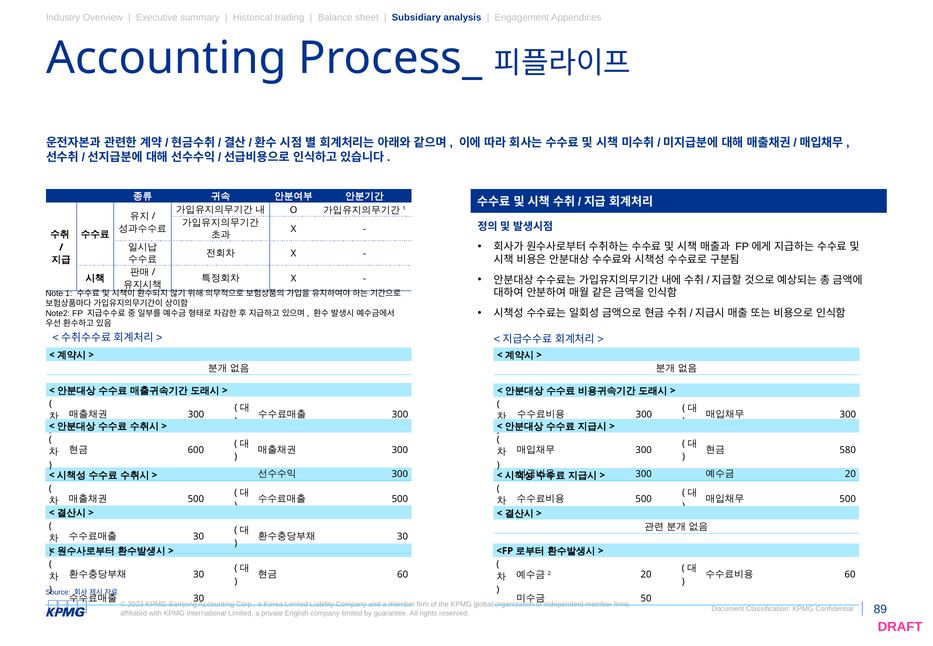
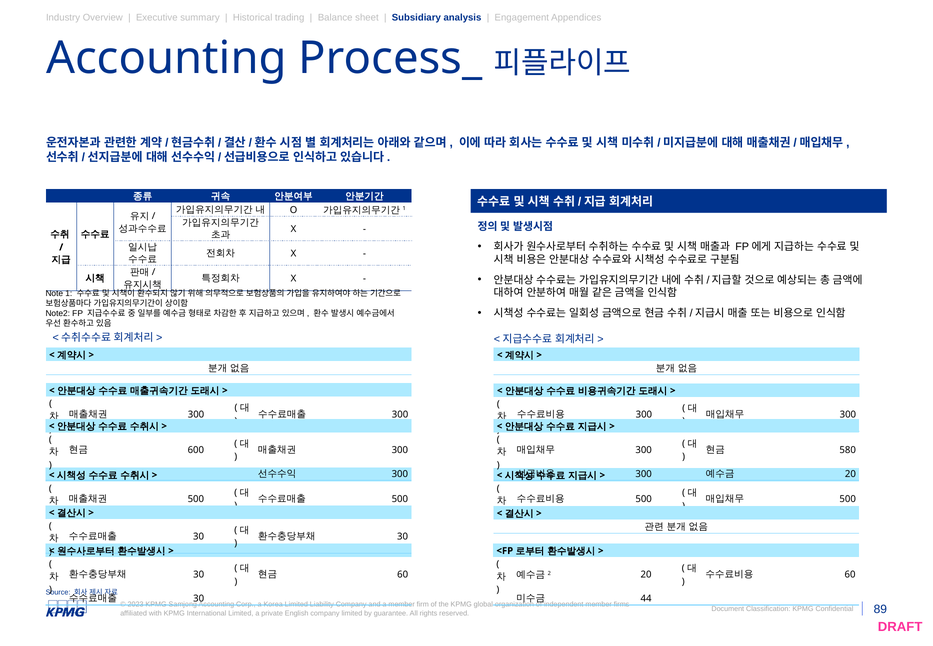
50: 50 -> 44 (646, 599)
